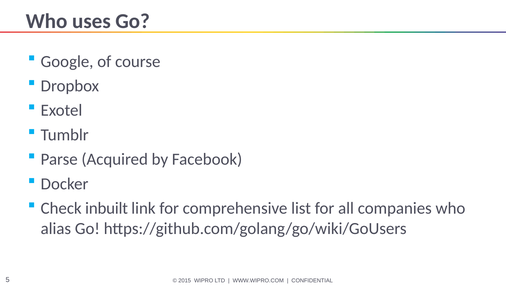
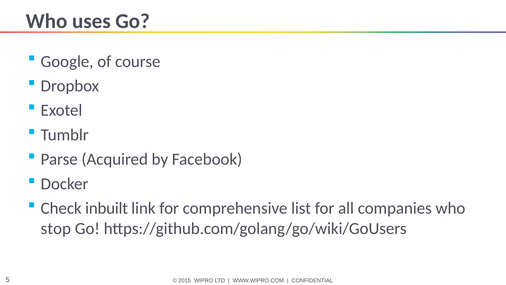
alias: alias -> stop (56, 228)
